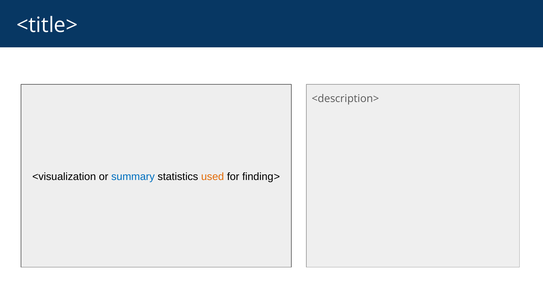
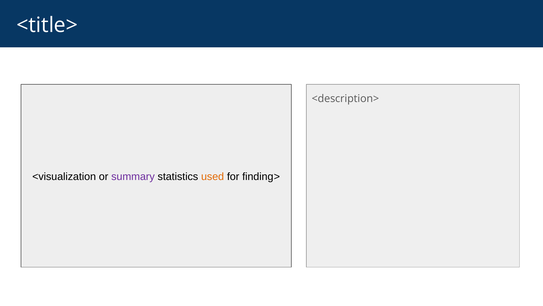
summary colour: blue -> purple (133, 176)
